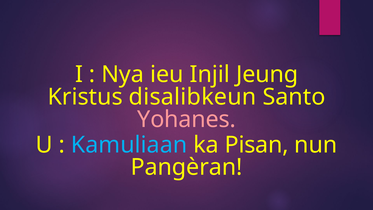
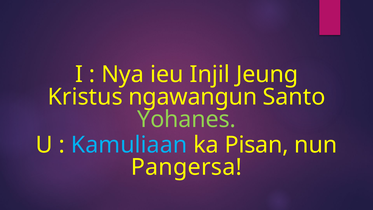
disalibkeun: disalibkeun -> ngawangun (193, 97)
Yohanes colour: pink -> light green (187, 119)
Pangèran: Pangèran -> Pangersa (186, 167)
